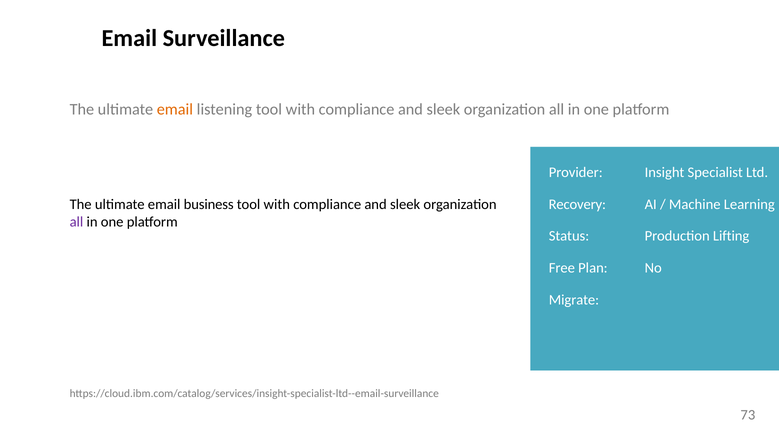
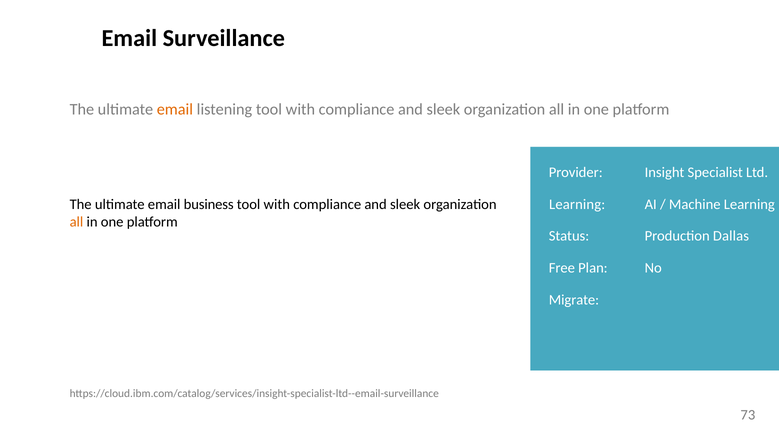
Recovery: Recovery -> Learning (577, 204)
all colour: purple -> orange (76, 222)
Lifting: Lifting -> Dallas (731, 236)
